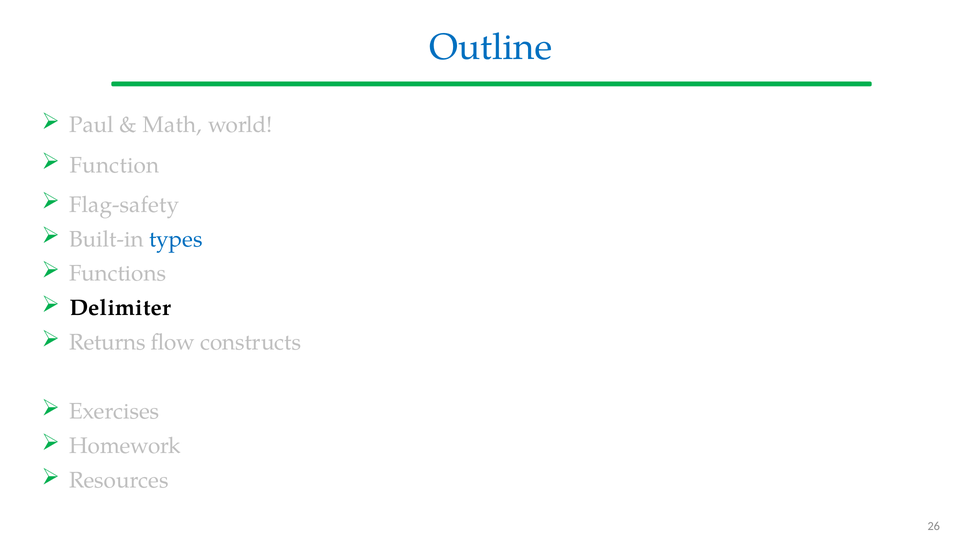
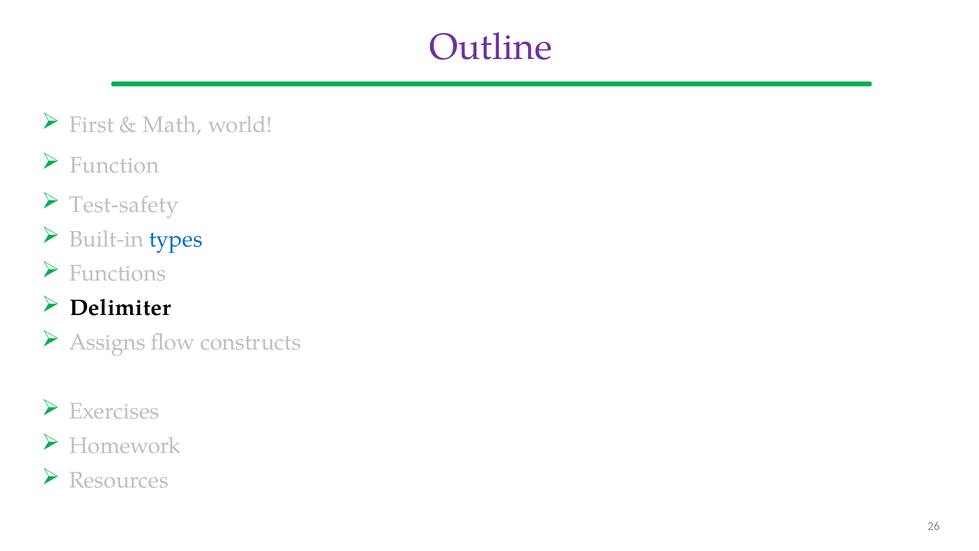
Outline colour: blue -> purple (491, 47)
Paul: Paul -> First (92, 125)
Flag-safety: Flag-safety -> Test-safety (124, 205)
Returns: Returns -> Assigns (107, 342)
